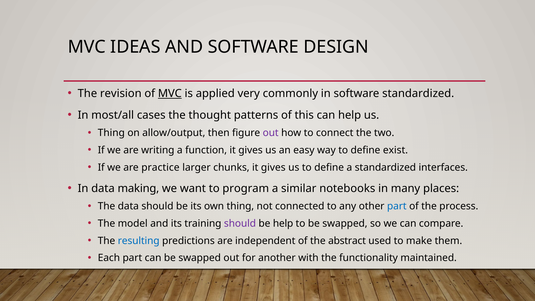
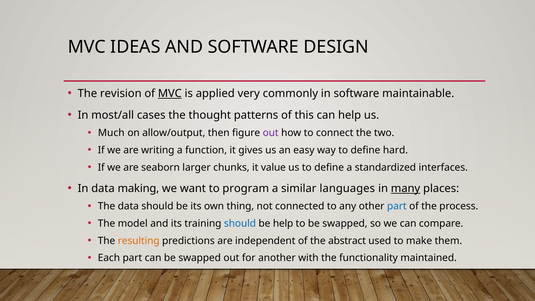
software standardized: standardized -> maintainable (418, 93)
Thing: Thing -> Much (111, 133)
exist: exist -> hard (395, 150)
practice: practice -> seaborn (161, 167)
chunks it gives: gives -> value (273, 167)
notebooks: notebooks -> languages (347, 188)
many underline: none -> present (406, 188)
should colour: purple -> blue (240, 223)
resulting colour: blue -> orange (139, 241)
